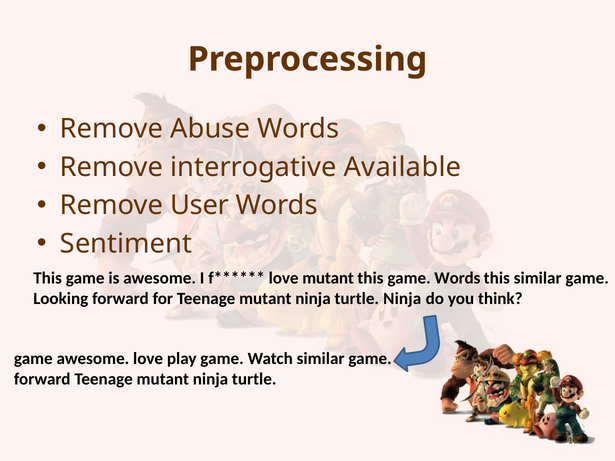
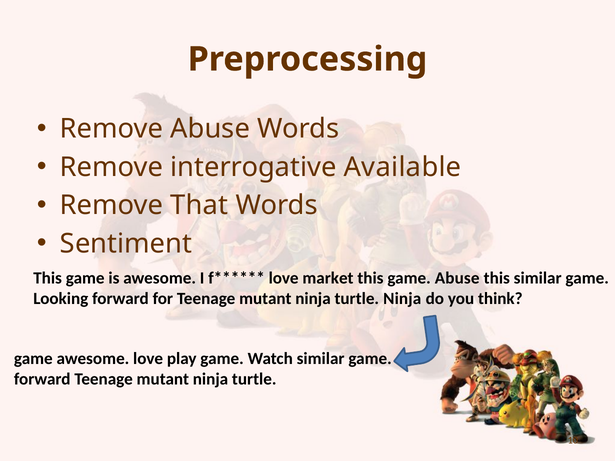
User: User -> That (199, 206)
love mutant: mutant -> market (328, 278)
game Words: Words -> Abuse (457, 278)
